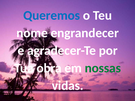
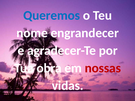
nossas colour: green -> red (103, 68)
